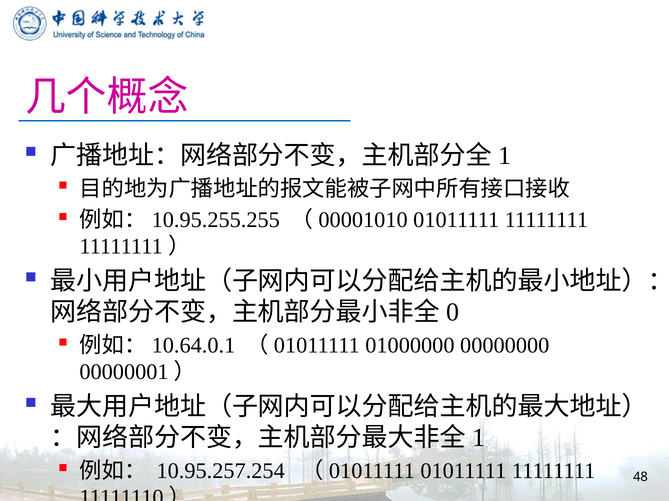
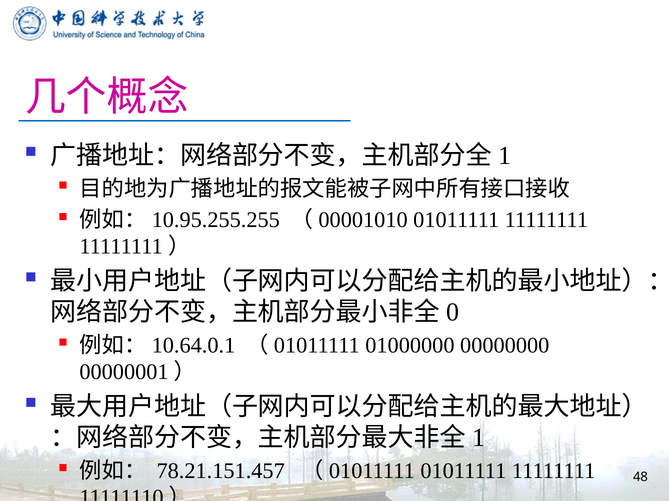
10.95.257.254: 10.95.257.254 -> 78.21.151.457 (221, 471)
